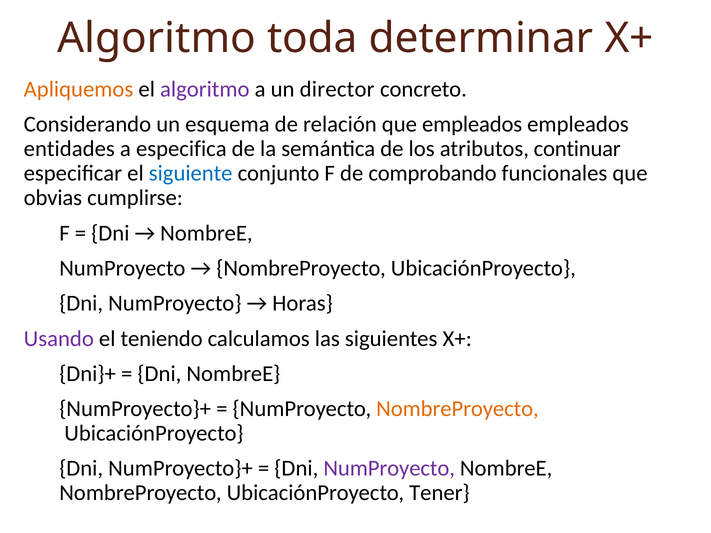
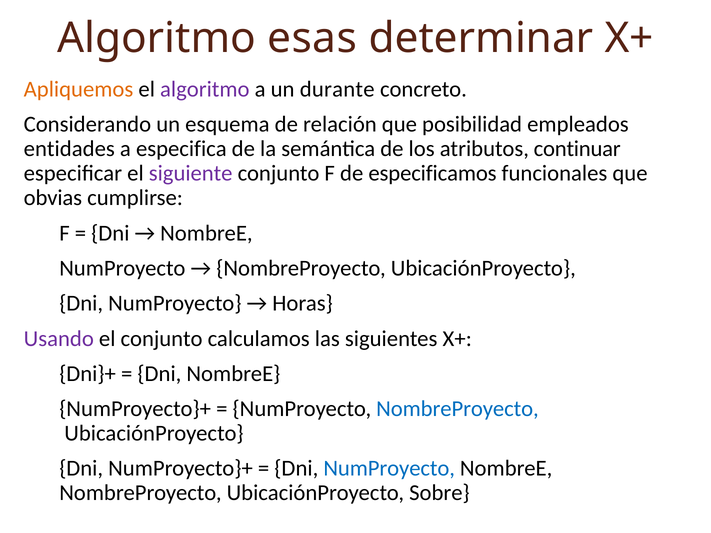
toda: toda -> esas (312, 38)
director: director -> durante (337, 89)
que empleados: empleados -> posibilidad (472, 125)
siguiente colour: blue -> purple (191, 174)
comprobando: comprobando -> especificamos (433, 174)
el teniendo: teniendo -> conjunto (162, 339)
NombreProyecto colour: orange -> blue (457, 409)
NumProyecto colour: purple -> blue (389, 469)
Tener: Tener -> Sobre (439, 493)
